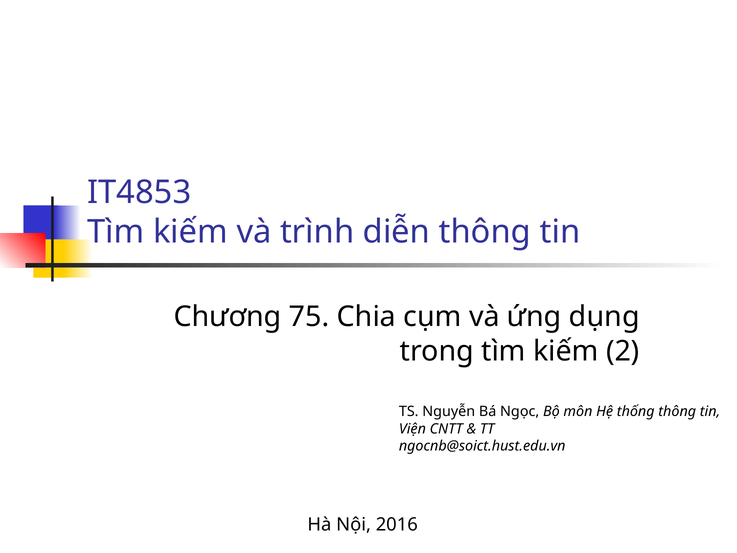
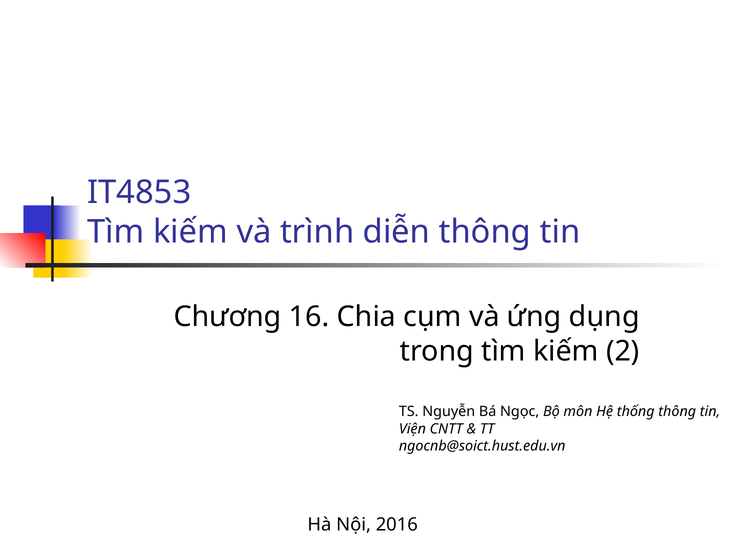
75: 75 -> 16 (309, 317)
